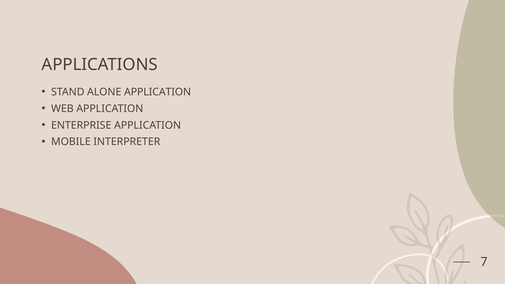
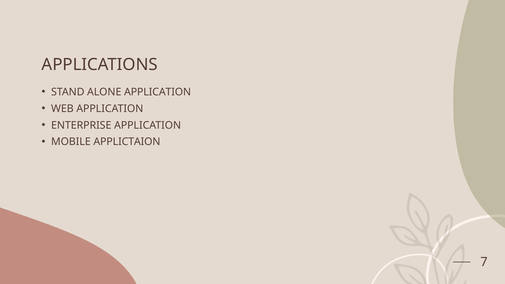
INTERPRETER: INTERPRETER -> APPLICTAION (127, 142)
